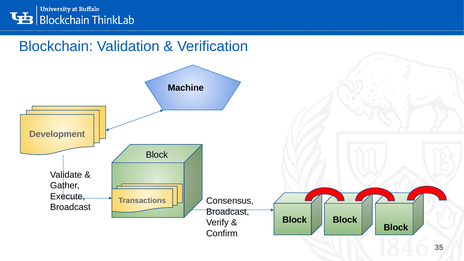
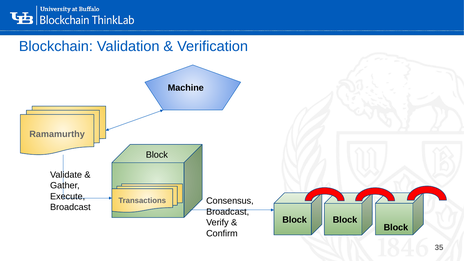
Development: Development -> Ramamurthy (57, 134)
